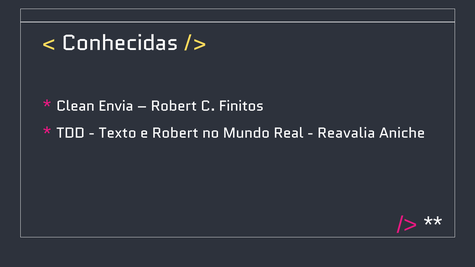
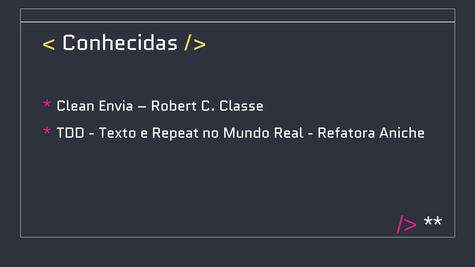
Finitos: Finitos -> Classe (241, 106)
e Robert: Robert -> Repeat (175, 133)
Reavalia: Reavalia -> Refatora (346, 133)
